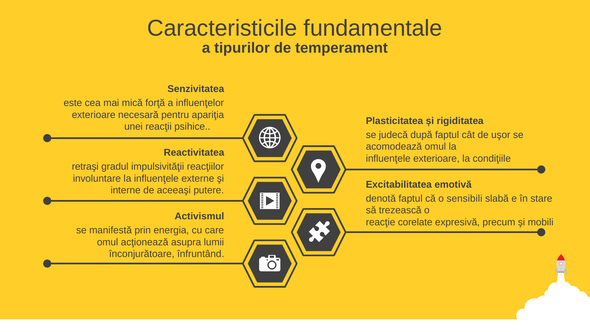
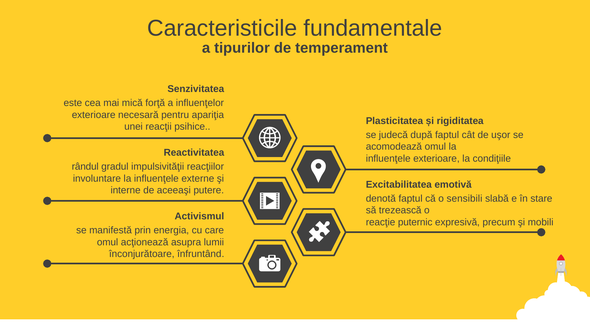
retraşi: retraşi -> rândul (85, 167)
corelate: corelate -> puternic (415, 222)
